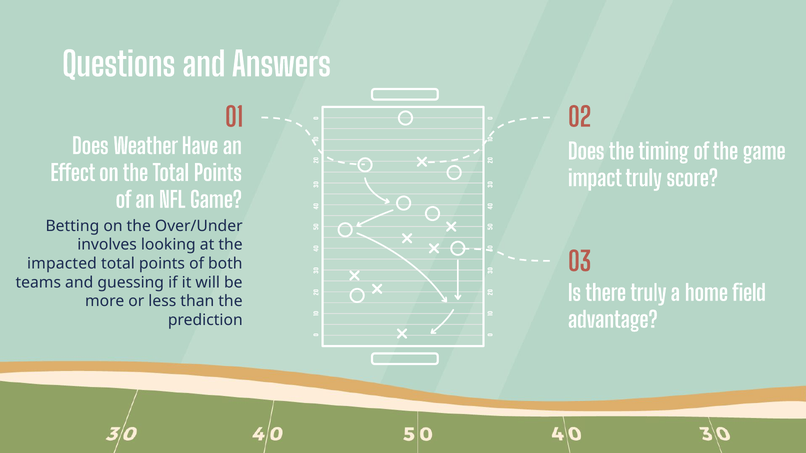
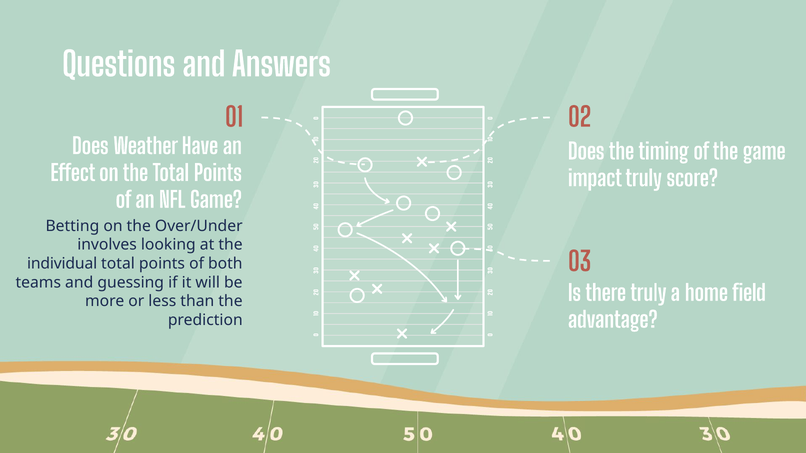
impacted: impacted -> individual (62, 264)
